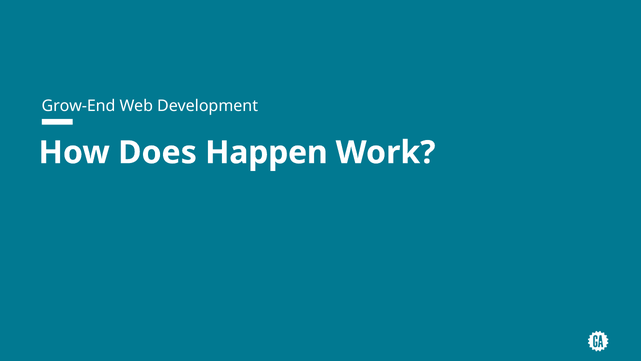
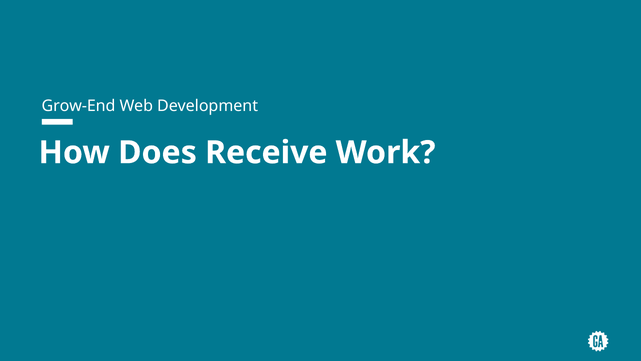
Happen: Happen -> Receive (266, 152)
